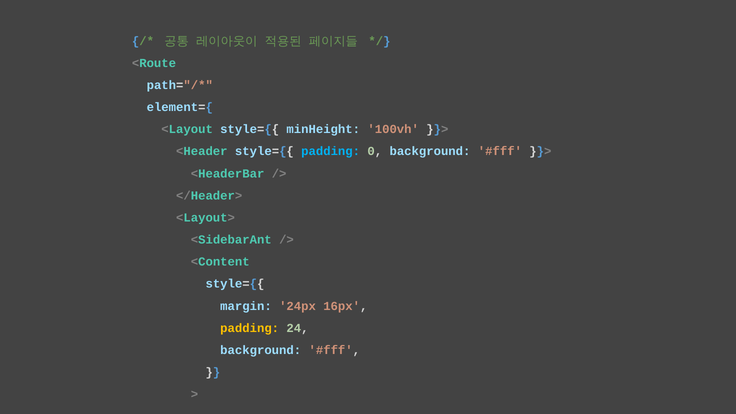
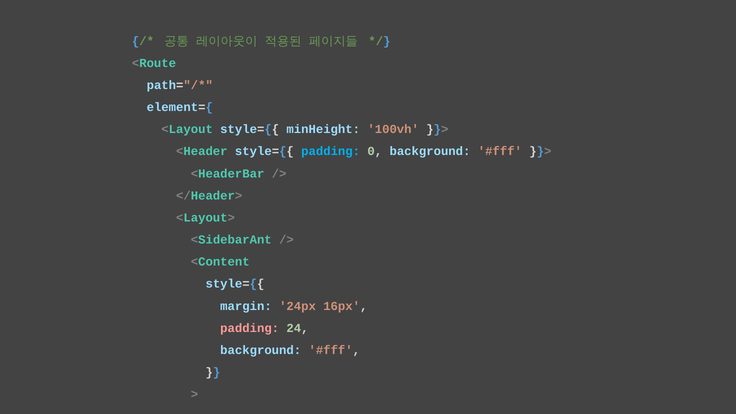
padding colour: yellow -> pink (250, 328)
